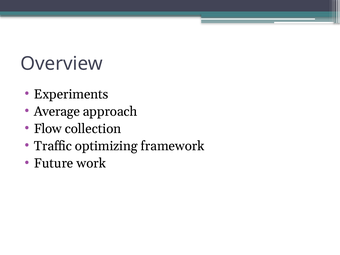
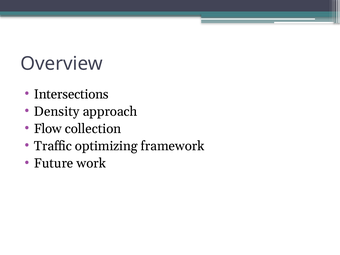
Experiments: Experiments -> Intersections (71, 94)
Average: Average -> Density (57, 111)
